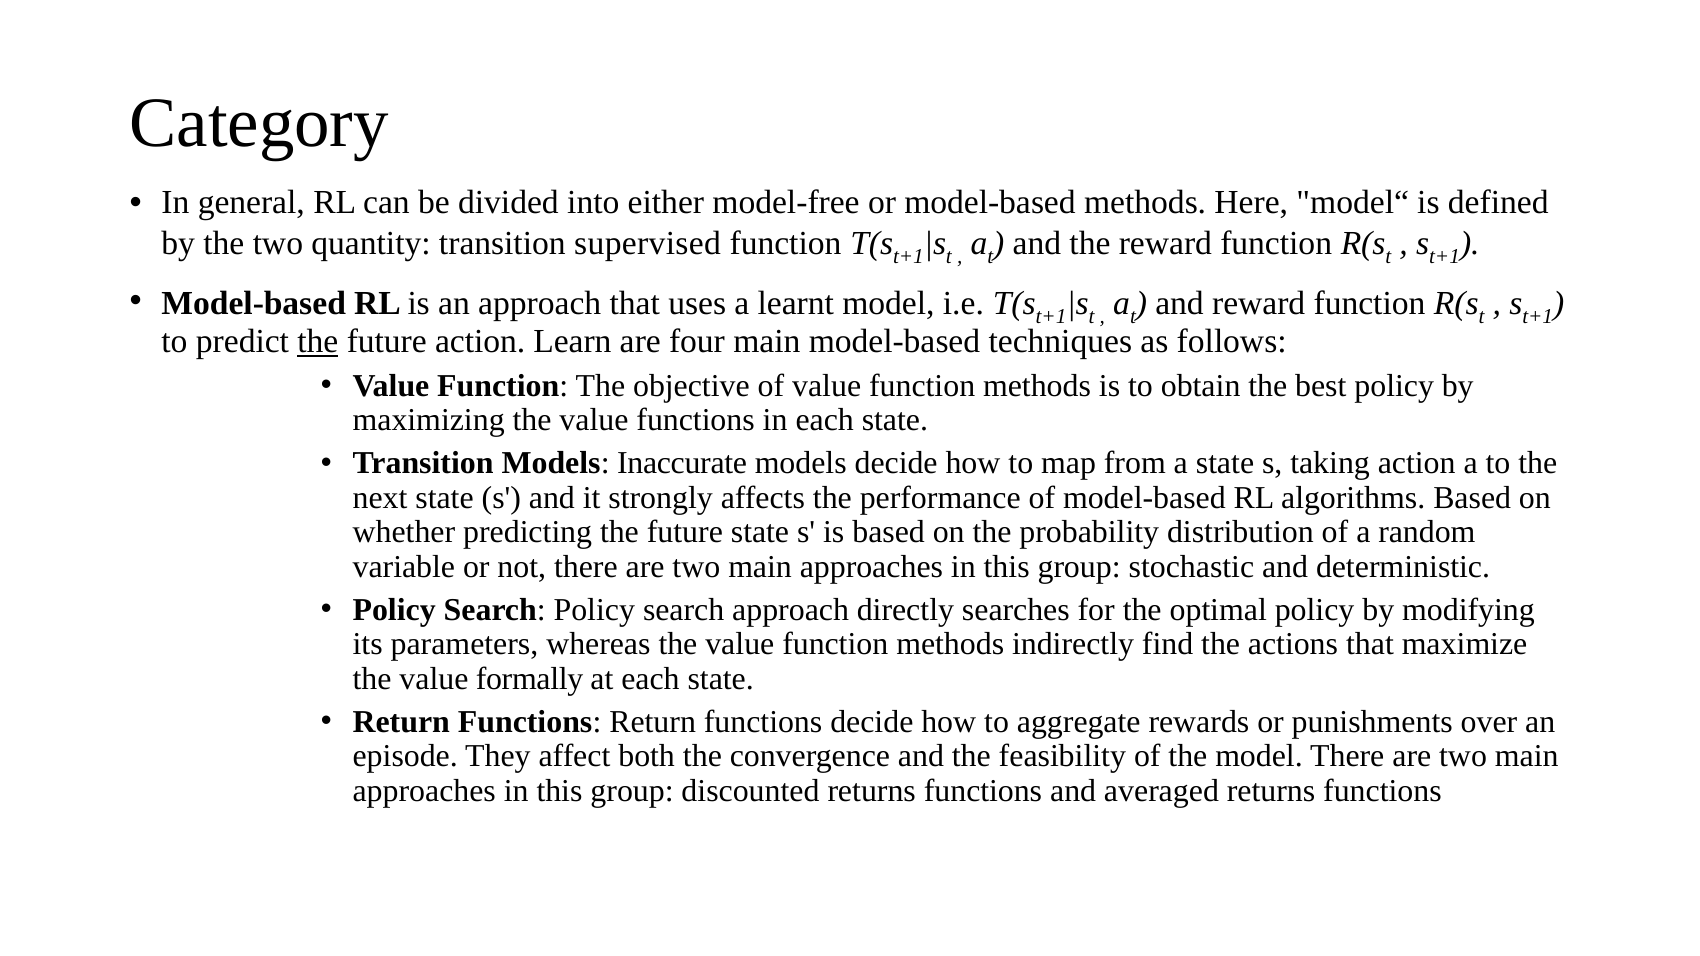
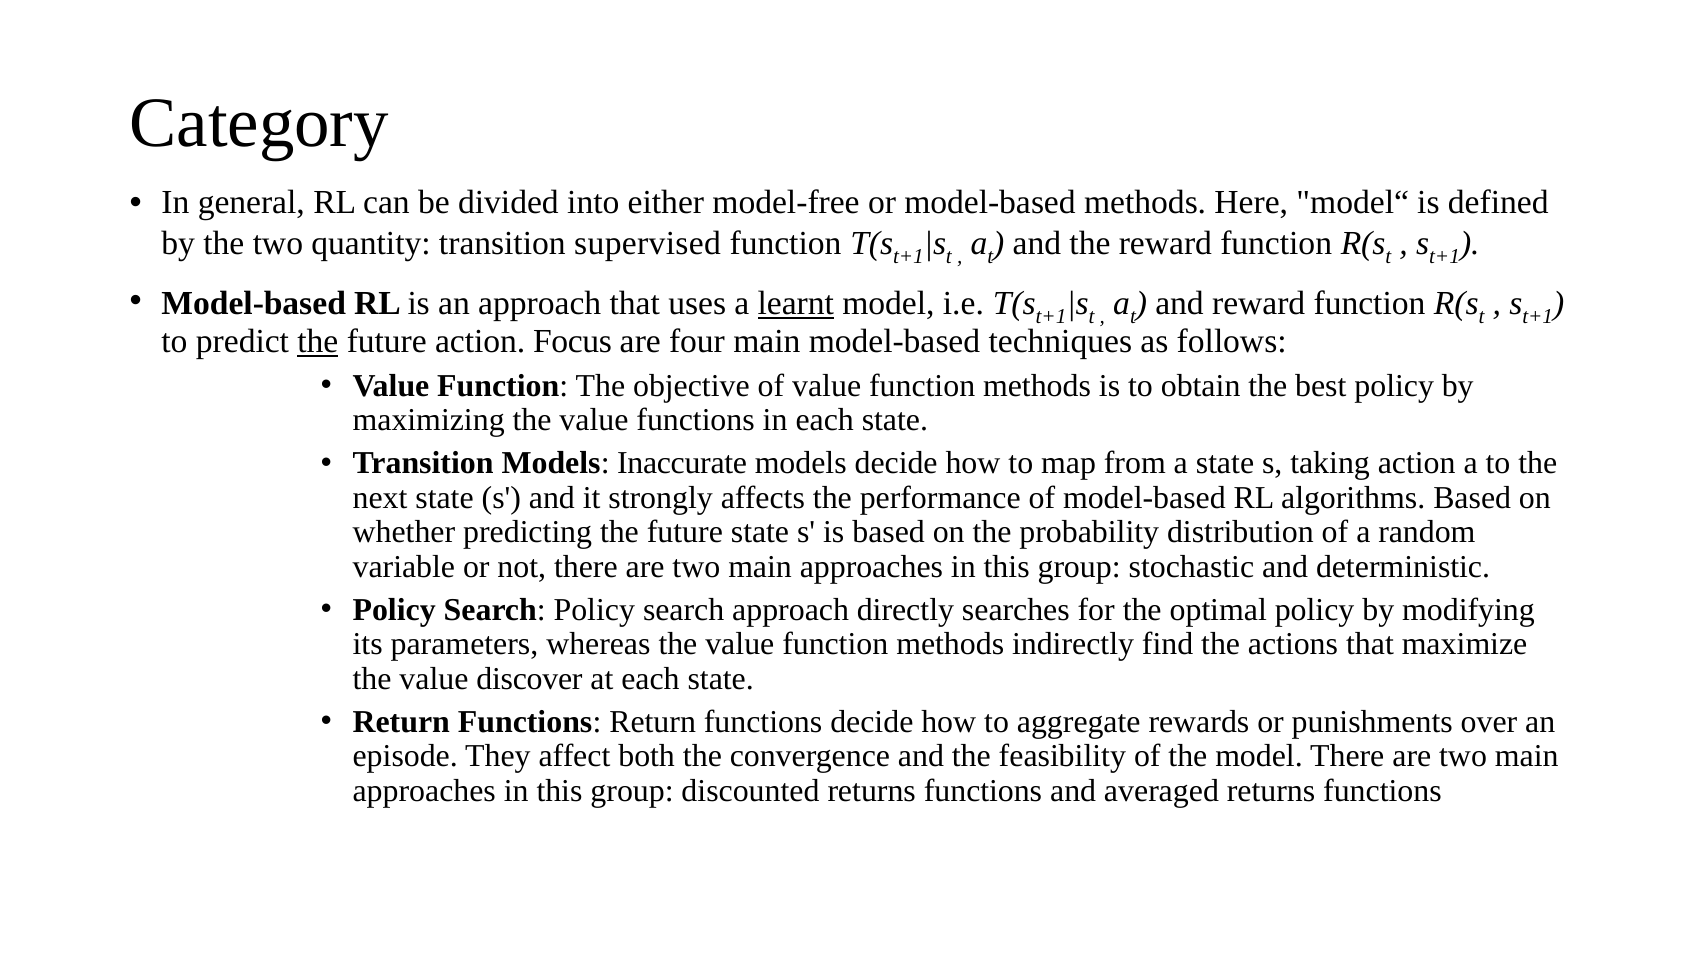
learnt underline: none -> present (796, 304)
Learn: Learn -> Focus (573, 341)
formally: formally -> discover (530, 679)
